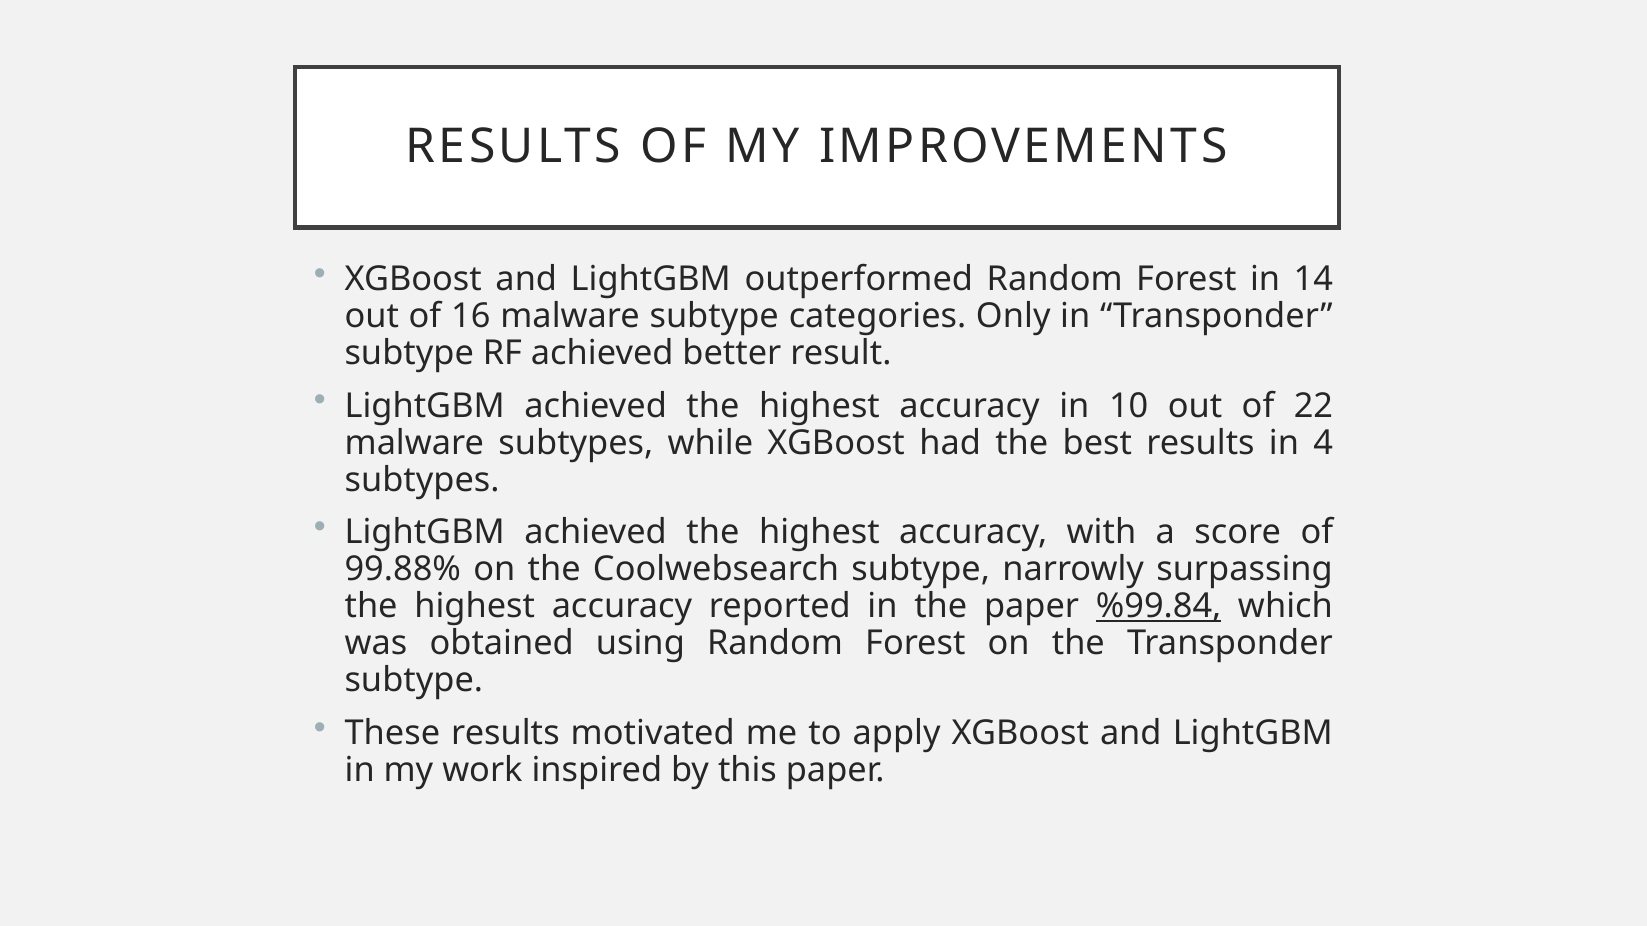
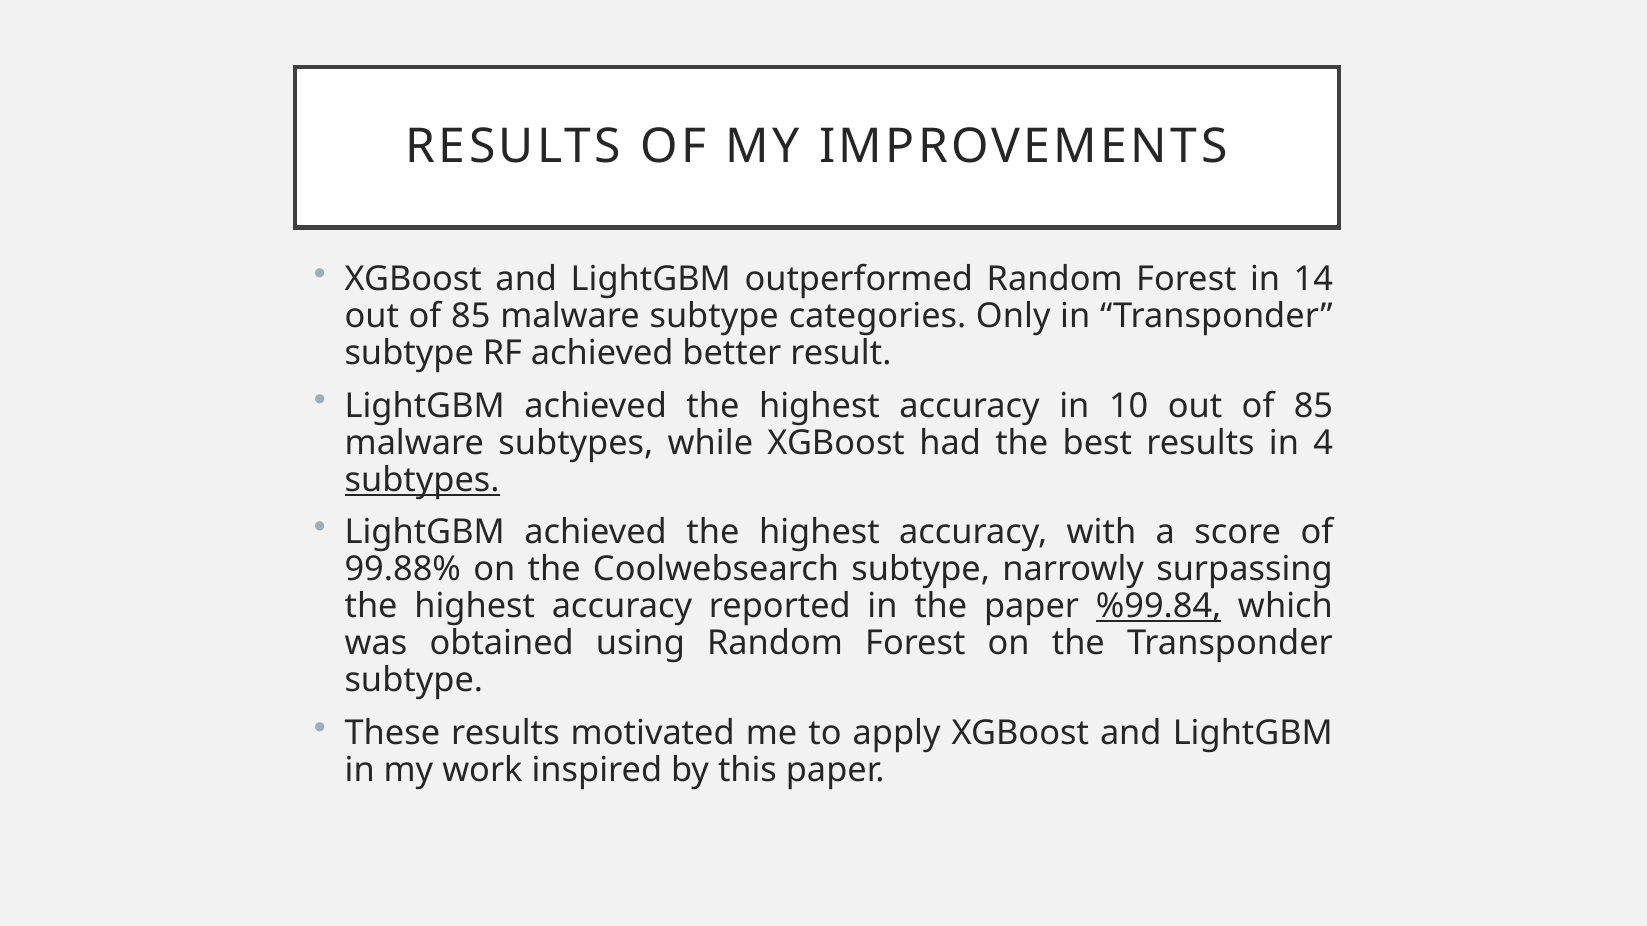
16: 16 -> 85 (471, 316)
10 out of 22: 22 -> 85 (1313, 406)
subtypes underline: none -> present (422, 480)
